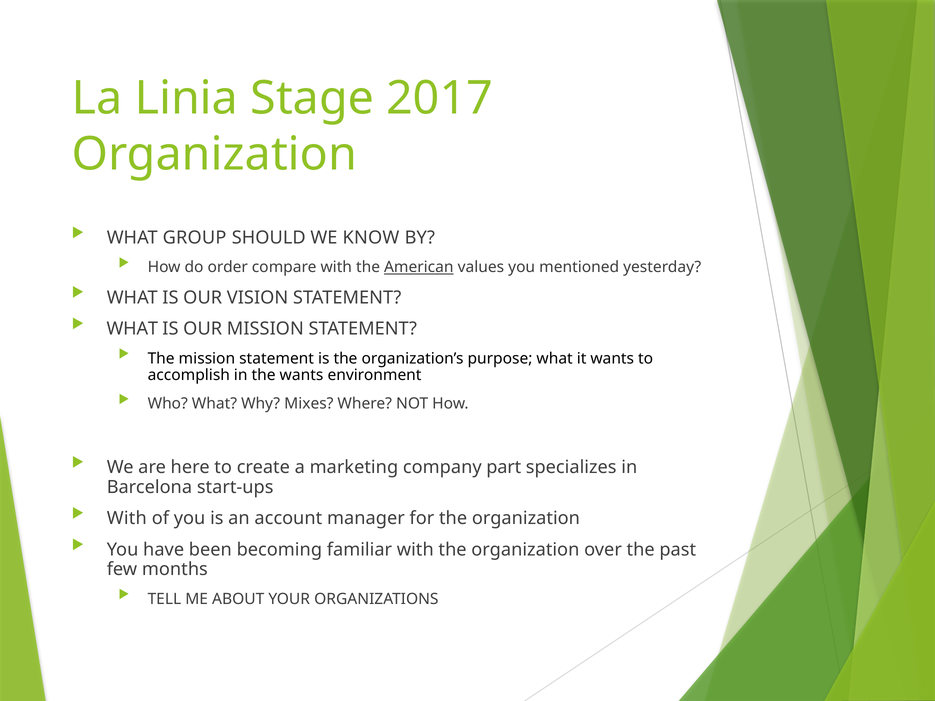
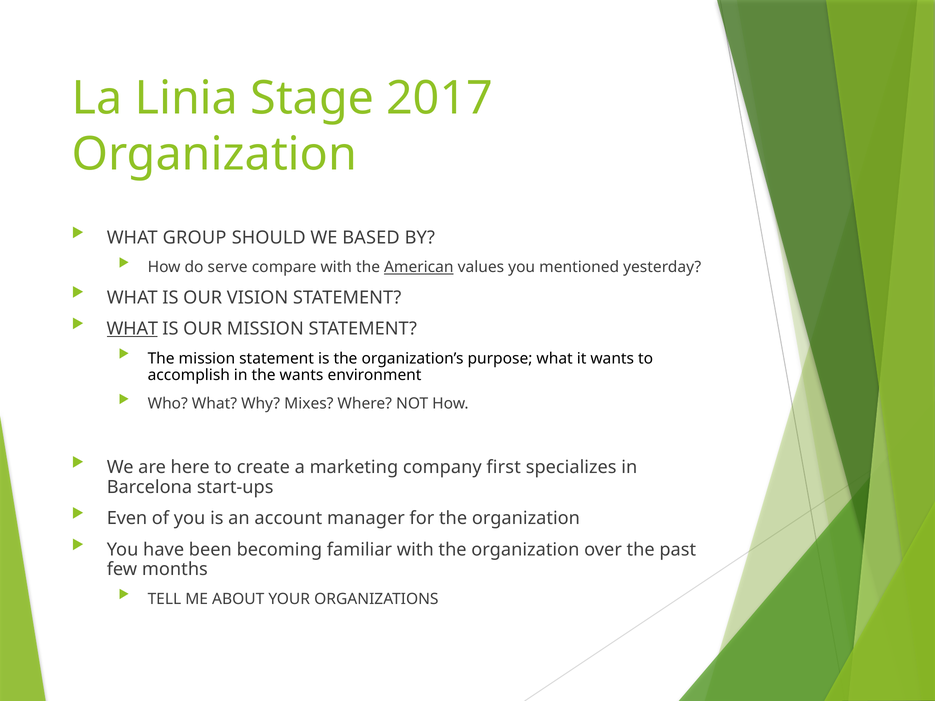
KNOW: KNOW -> BASED (371, 238)
order: order -> serve (228, 267)
WHAT underline: none -> present (132, 329)
part: part -> first (504, 468)
With: With -> Even (127, 519)
